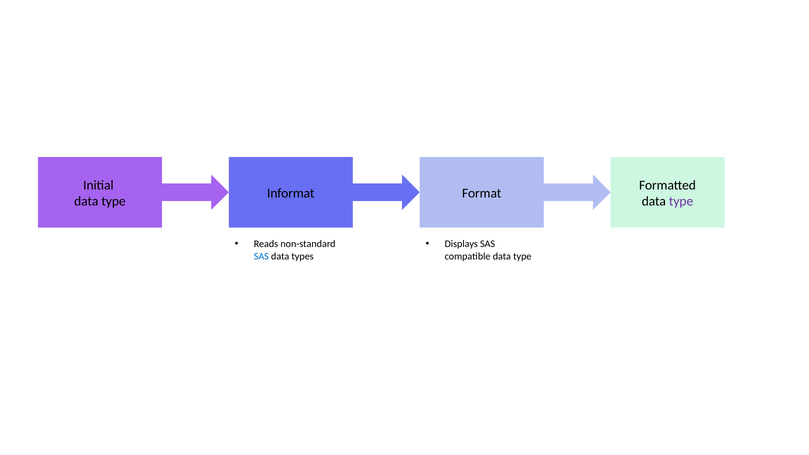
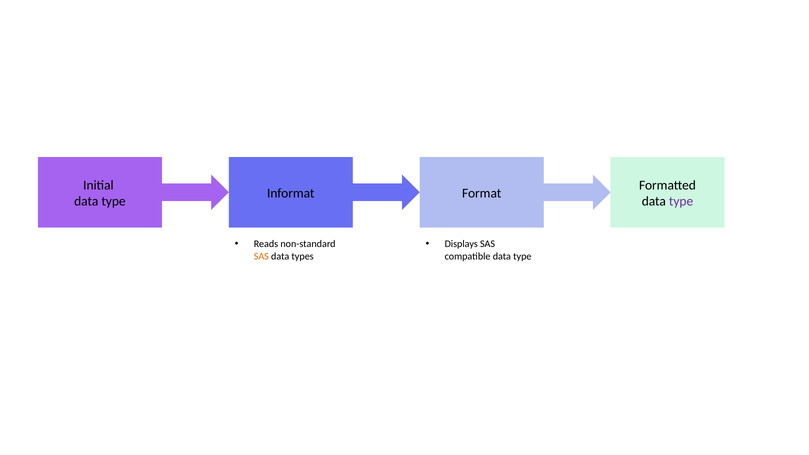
SAS colour: blue -> orange (261, 256)
